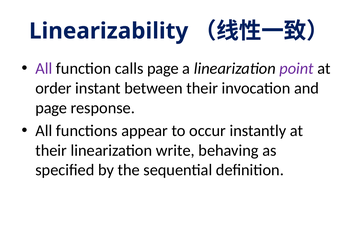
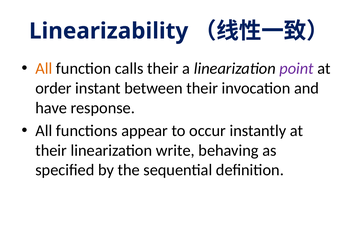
All colour: purple -> orange (44, 68)
calls page: page -> their (163, 68)
page: page -> have (51, 108)
